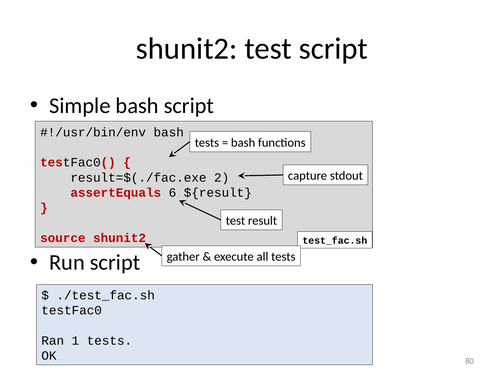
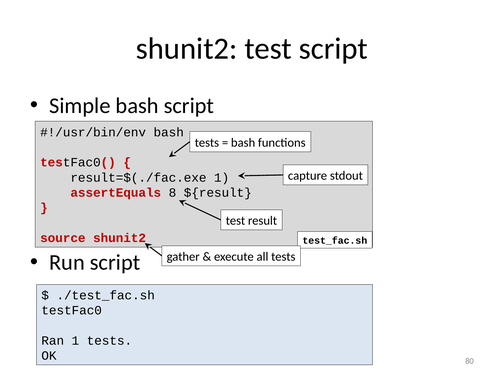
result=$(./fac.exe 2: 2 -> 1 (222, 178)
6: 6 -> 8 (172, 193)
